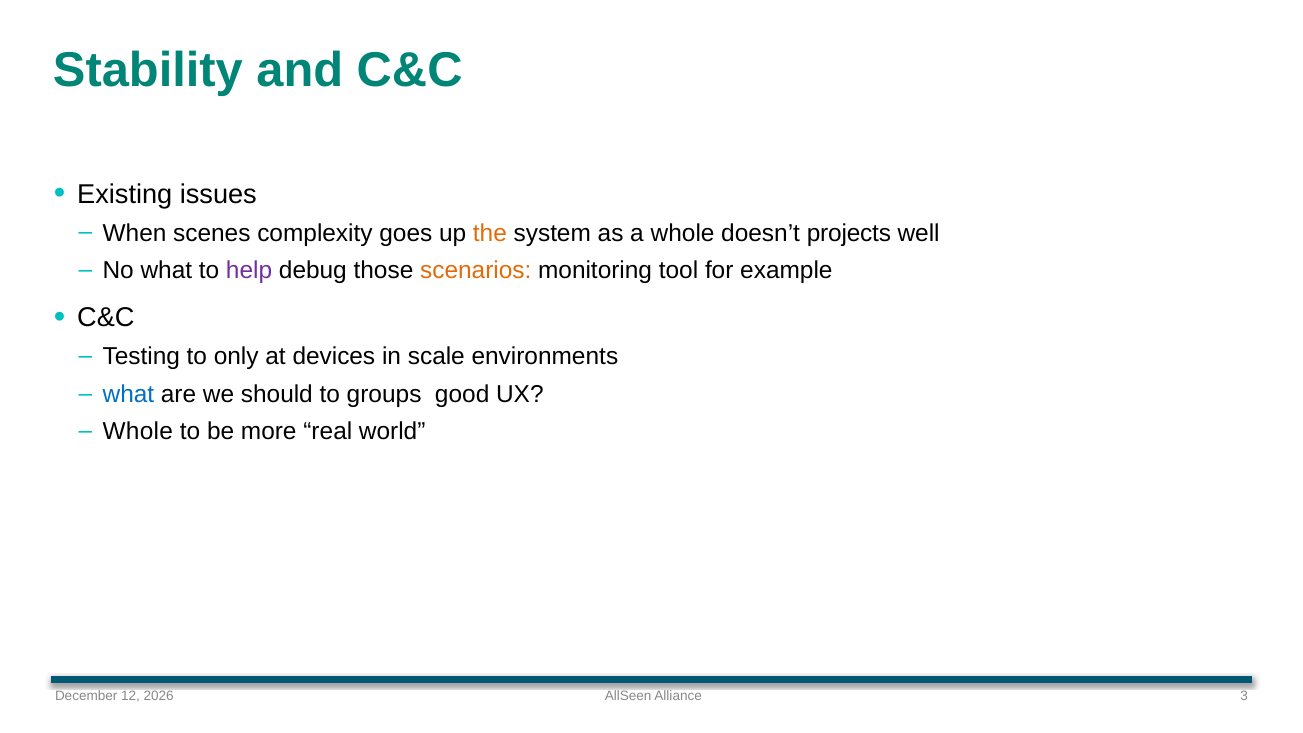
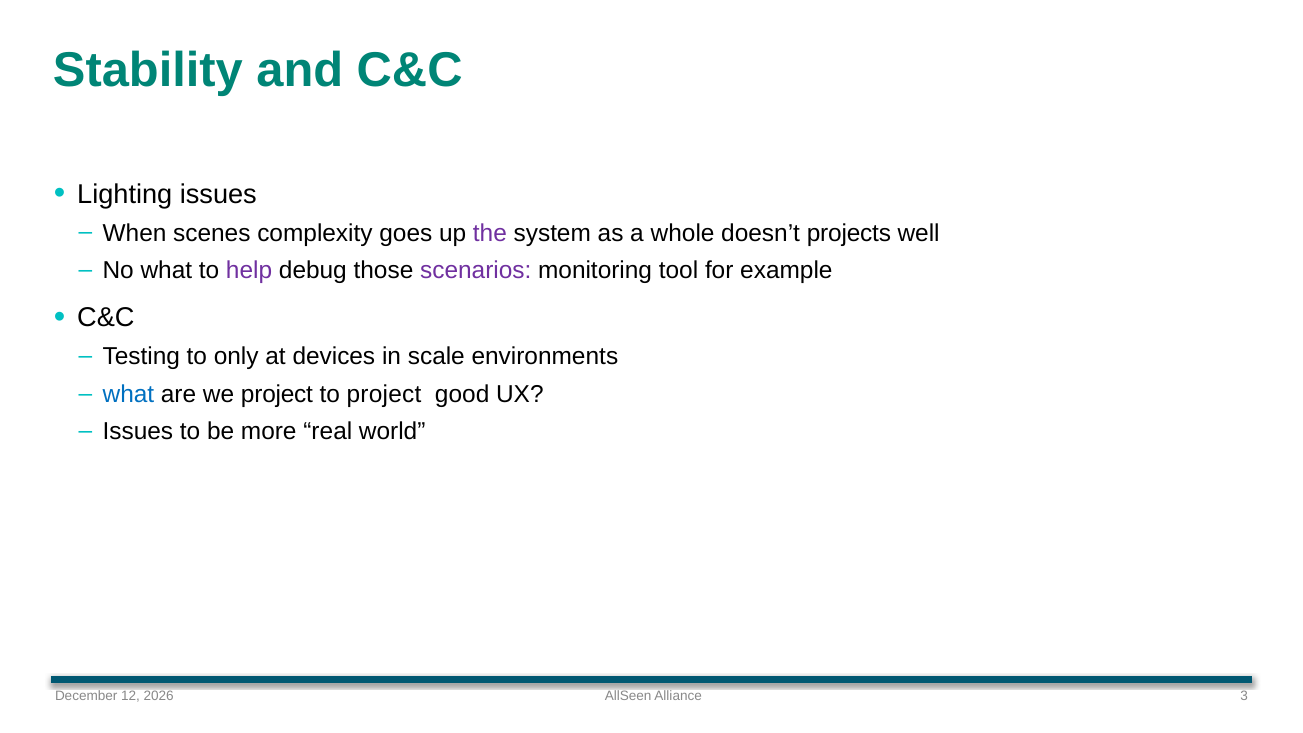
Existing: Existing -> Lighting (125, 194)
the colour: orange -> purple (490, 233)
scenarios colour: orange -> purple (476, 271)
we should: should -> project (277, 394)
to groups: groups -> project (384, 394)
Whole: Whole -> Issues (138, 432)
